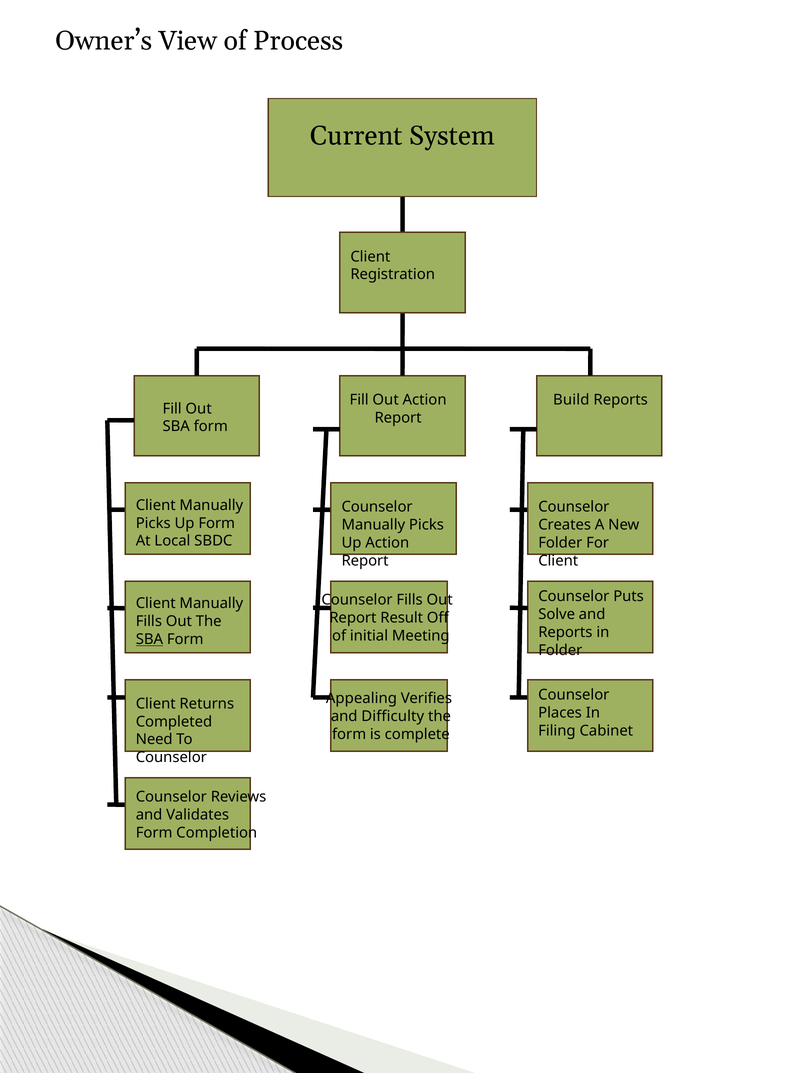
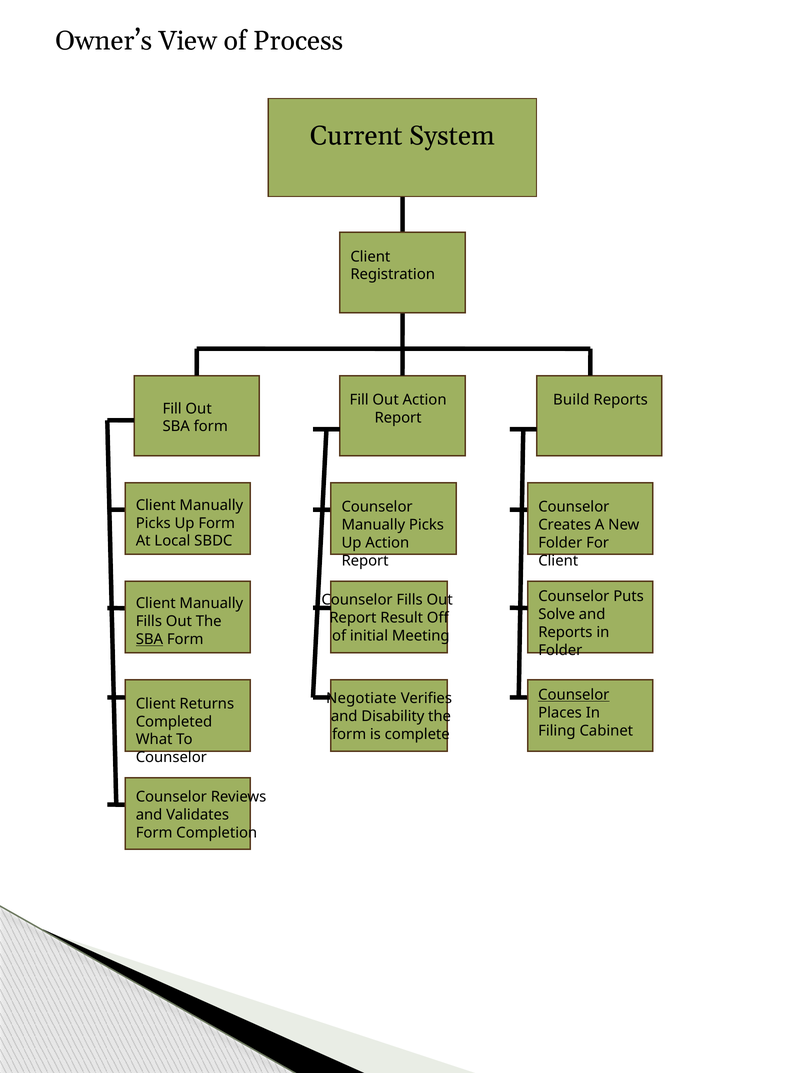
Counselor underline: none -> present (574, 695)
Appealing: Appealing -> Negotiate (361, 699)
Difficulty: Difficulty -> Disability (393, 717)
Need: Need -> What (154, 740)
